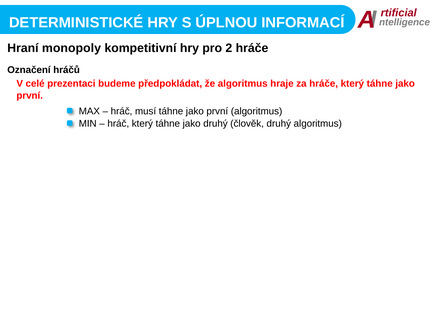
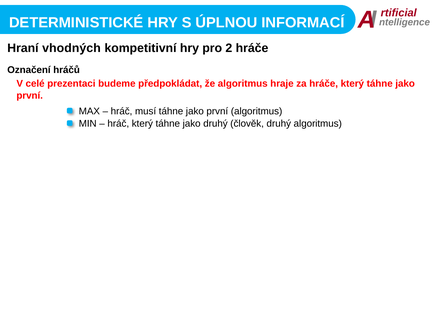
monopoly: monopoly -> vhodných (71, 48)
